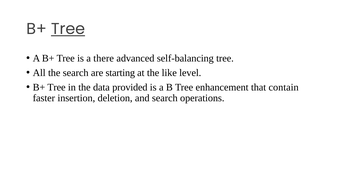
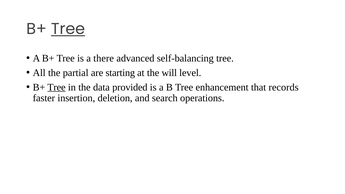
the search: search -> partial (76, 73)
like: like -> will (169, 73)
Tree underline: none -> present (56, 87)
contain: contain -> records (284, 87)
